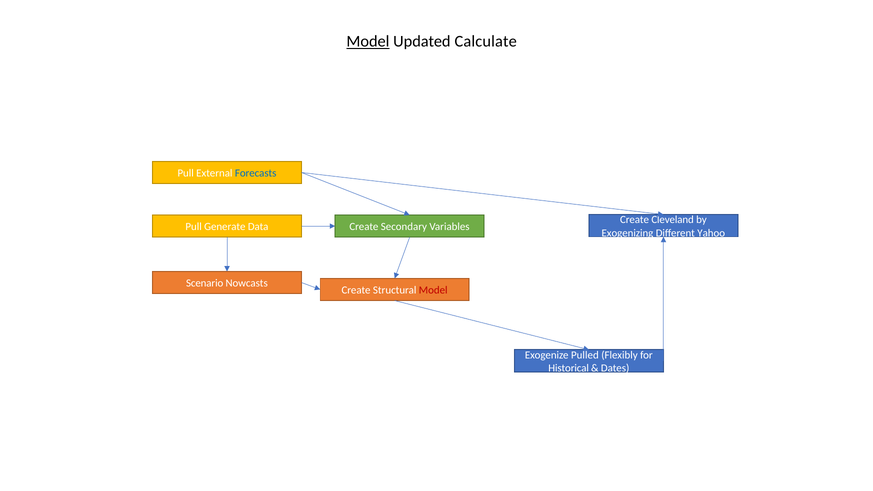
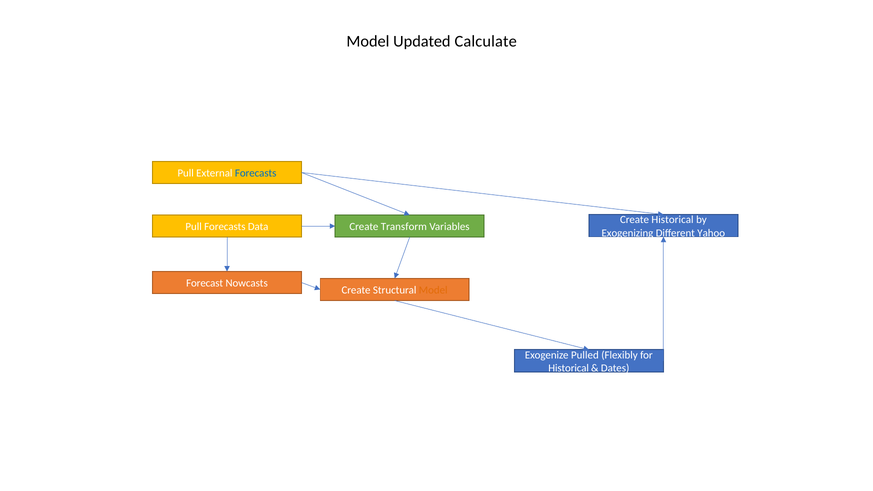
Model underline: present -> none (368, 41)
Create Cleveland: Cleveland -> Historical (672, 220)
Pull Generate: Generate -> Forecasts (225, 227)
Secondary: Secondary -> Transform (404, 227)
Scenario: Scenario -> Forecast (205, 283)
Model colour: red -> orange (433, 290)
